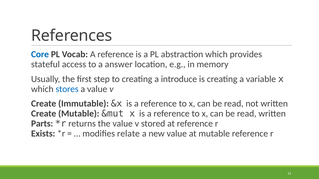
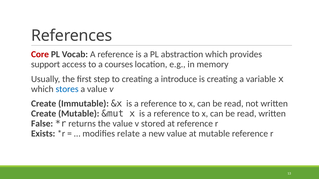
Core colour: blue -> red (40, 54)
stateful: stateful -> support (46, 64)
answer: answer -> courses (119, 64)
Parts: Parts -> False (42, 124)
